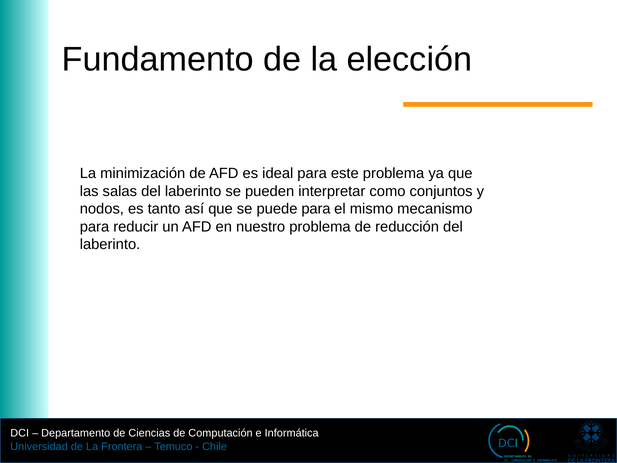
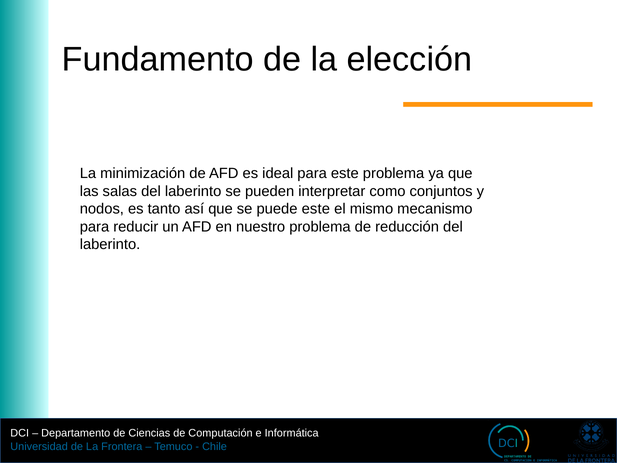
puede para: para -> este (316, 209)
